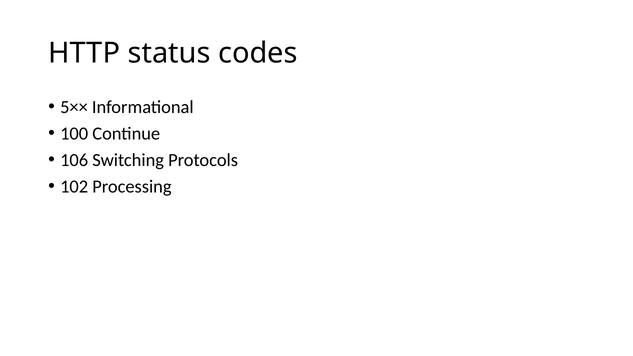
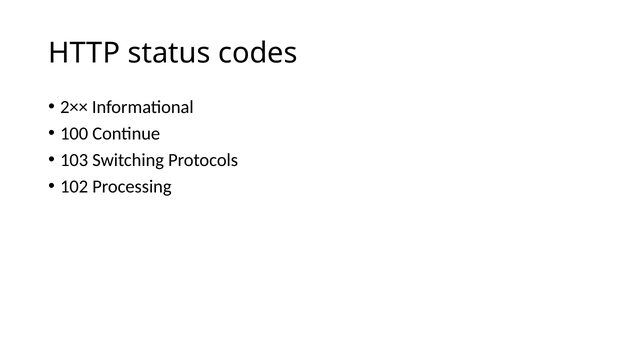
5××: 5×× -> 2×× (74, 107)
106: 106 -> 103 (74, 160)
